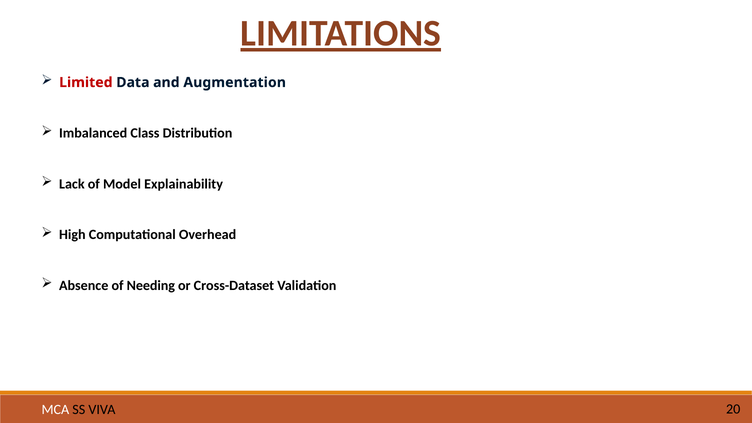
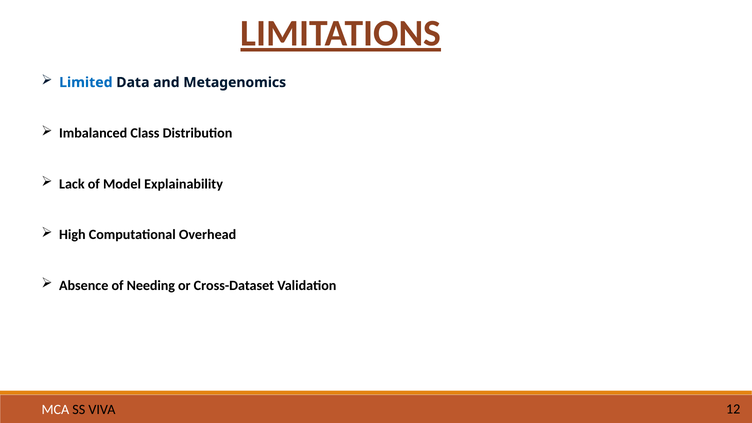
Limited colour: red -> blue (86, 82)
Augmentation: Augmentation -> Metagenomics (235, 82)
20: 20 -> 12 (733, 409)
